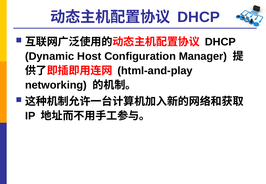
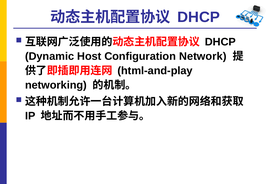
Manager: Manager -> Network (203, 56)
